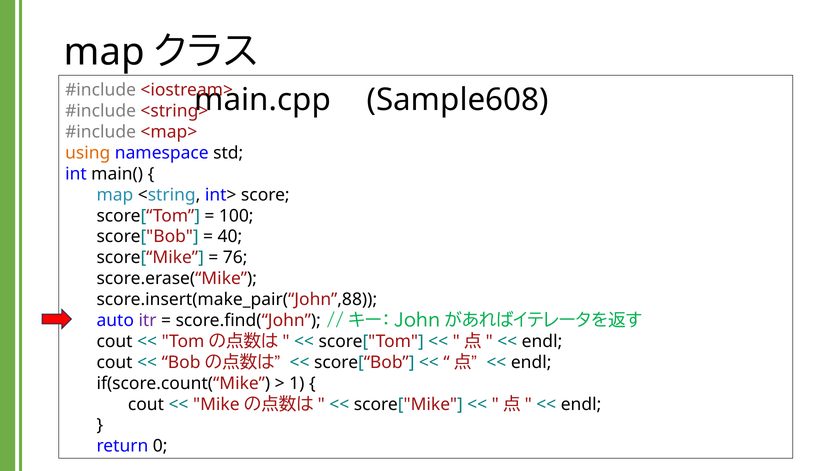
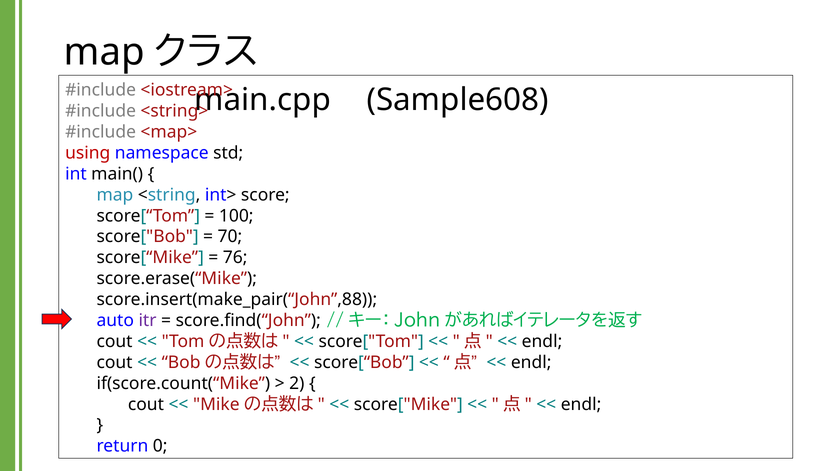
using colour: orange -> red (88, 153)
40: 40 -> 70 (230, 237)
1: 1 -> 2 (297, 383)
